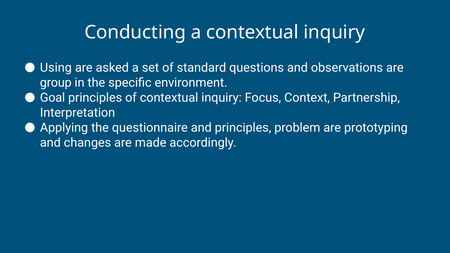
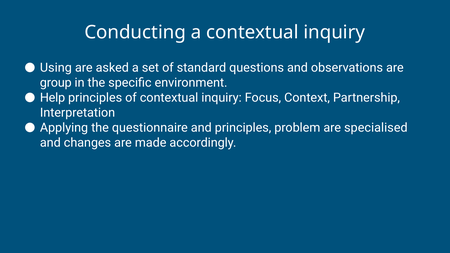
Goal: Goal -> Help (53, 98)
prototyping: prototyping -> specialised (376, 128)
